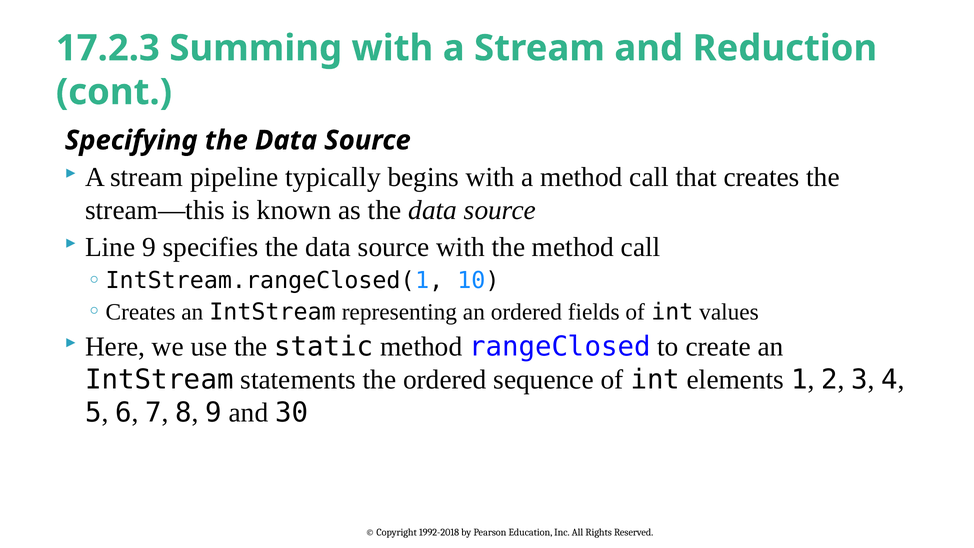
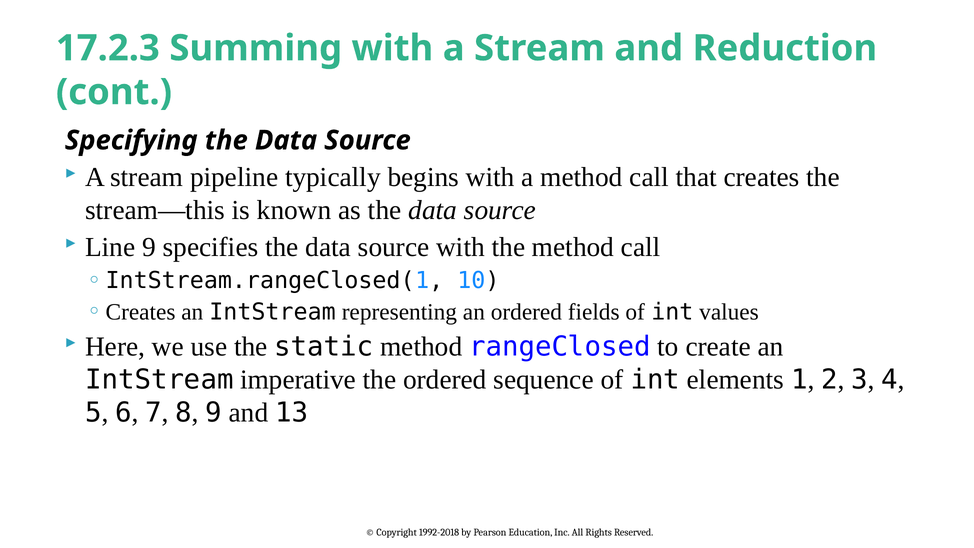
statements: statements -> imperative (298, 380)
30: 30 -> 13 (292, 412)
